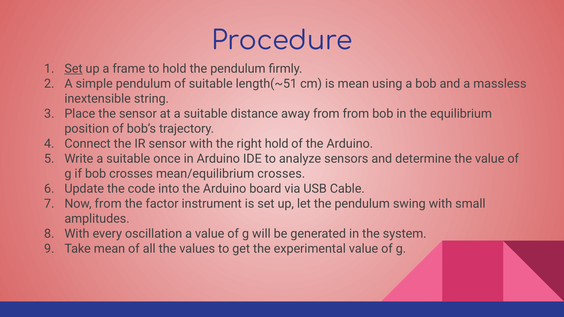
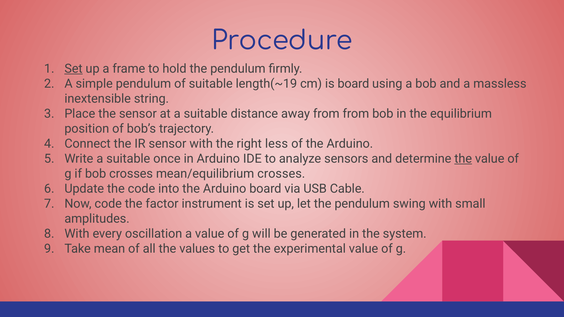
length(~51: length(~51 -> length(~19 (266, 84)
is mean: mean -> board (353, 84)
right hold: hold -> less (277, 144)
the underline: none -> present (463, 159)
Now from: from -> code (108, 204)
